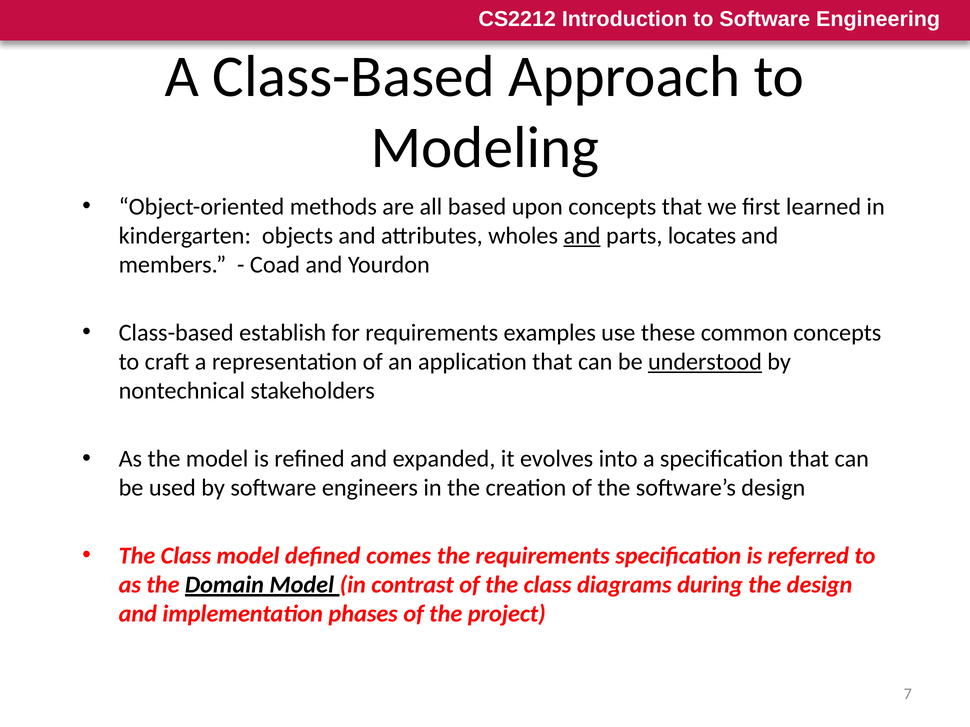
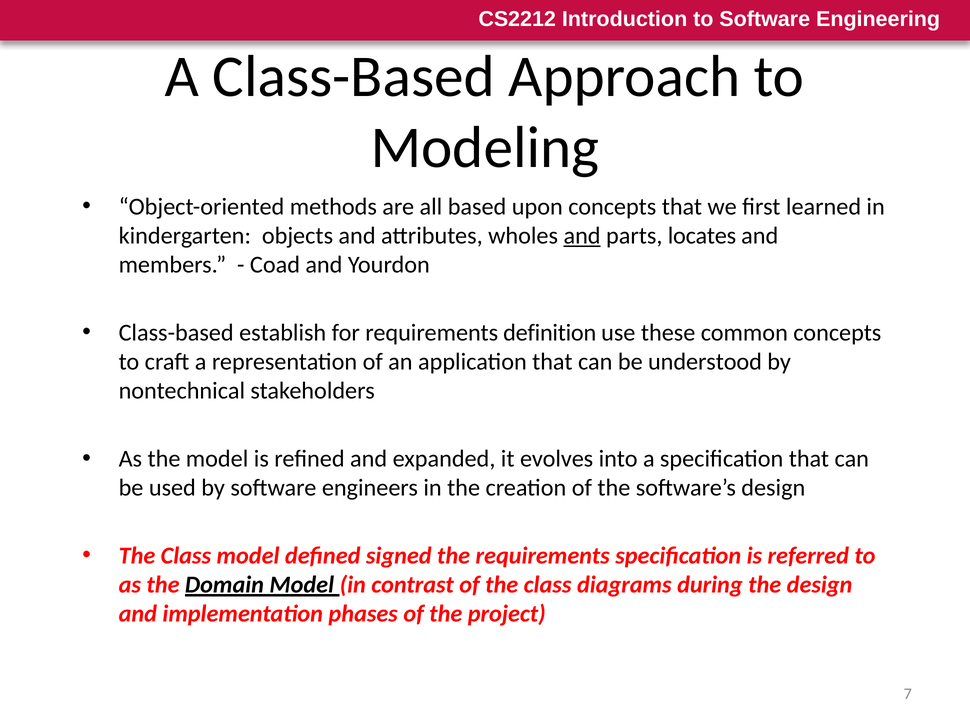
examples: examples -> definition (550, 333)
understood underline: present -> none (705, 362)
comes: comes -> signed (399, 556)
